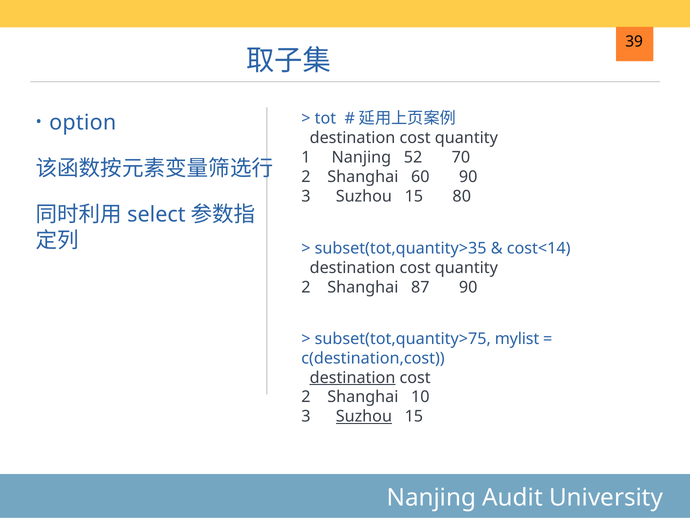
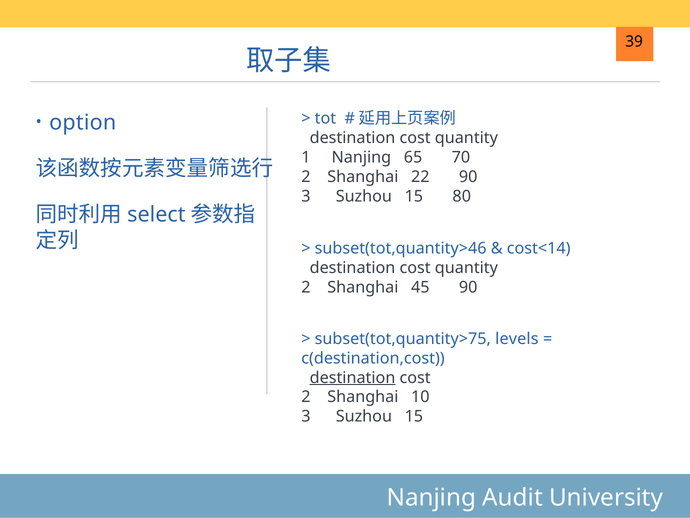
52: 52 -> 65 (413, 157)
60: 60 -> 22 (420, 177)
subset(tot,quantity>35: subset(tot,quantity>35 -> subset(tot,quantity>46 (401, 248)
87: 87 -> 45 (420, 287)
mylist: mylist -> levels (517, 339)
Suzhou underline: present -> none (364, 416)
